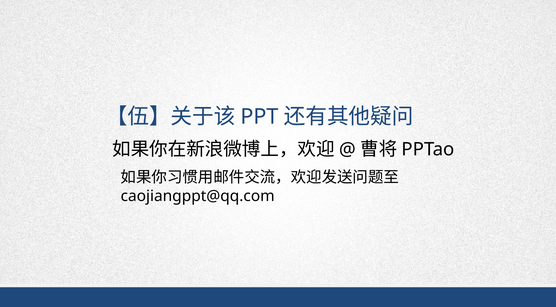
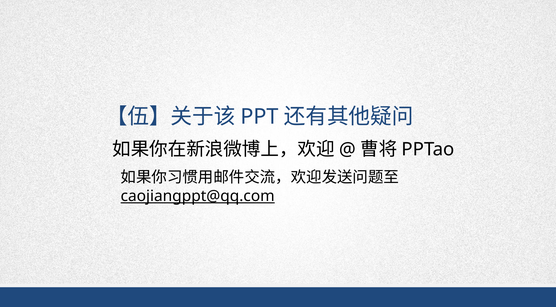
caojiangppt@qq.com underline: none -> present (198, 196)
